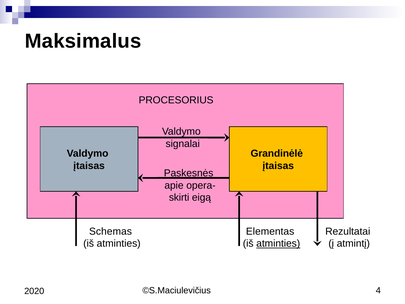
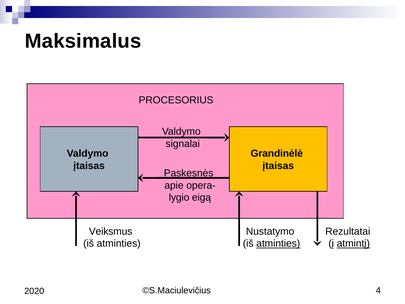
skirti: skirti -> lygio (179, 197)
Schemas: Schemas -> Veiksmus (111, 231)
Elementas: Elementas -> Nustatymo (270, 231)
atmintį underline: none -> present (353, 243)
